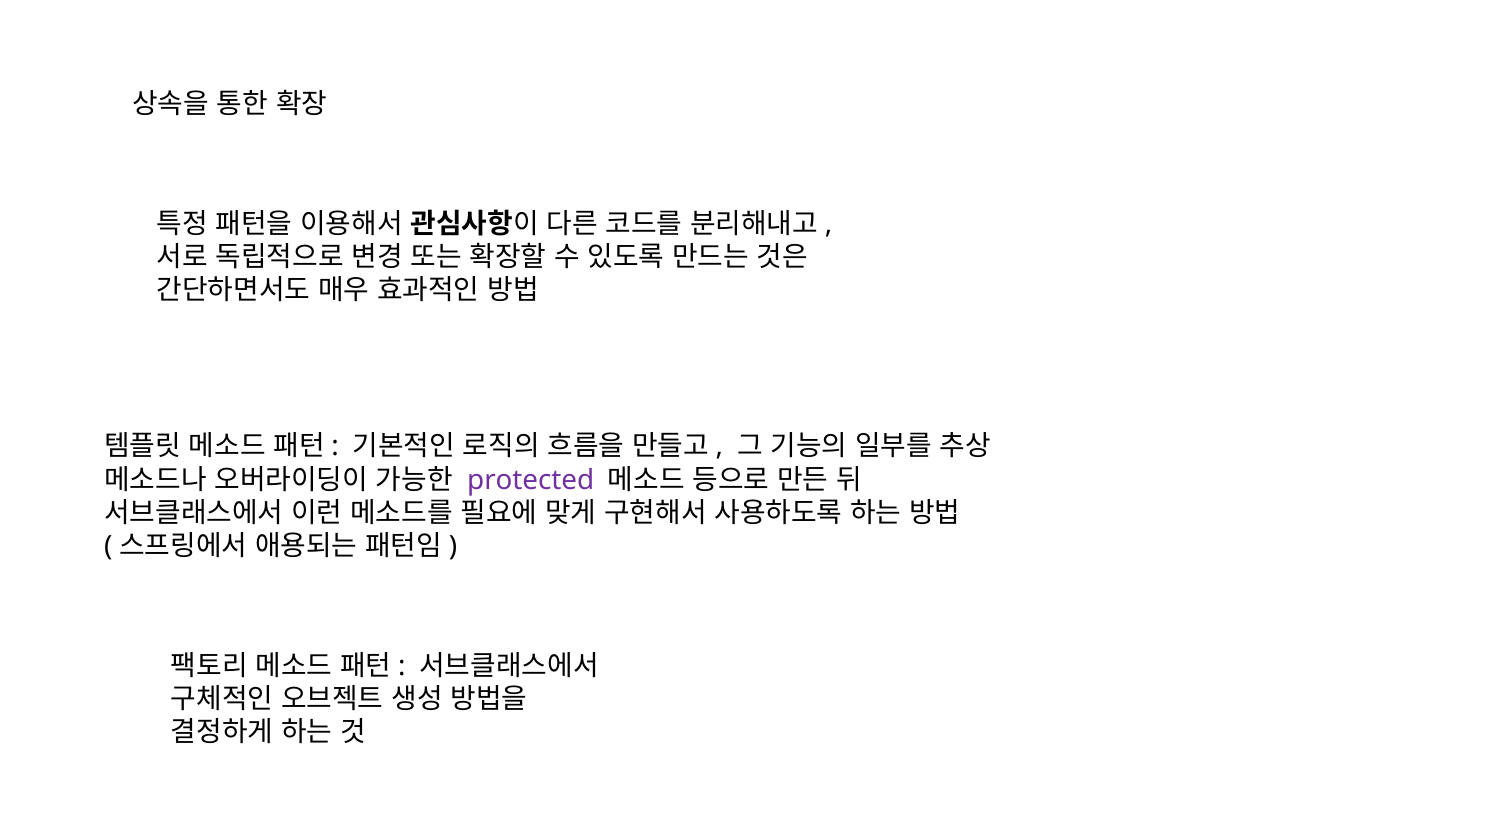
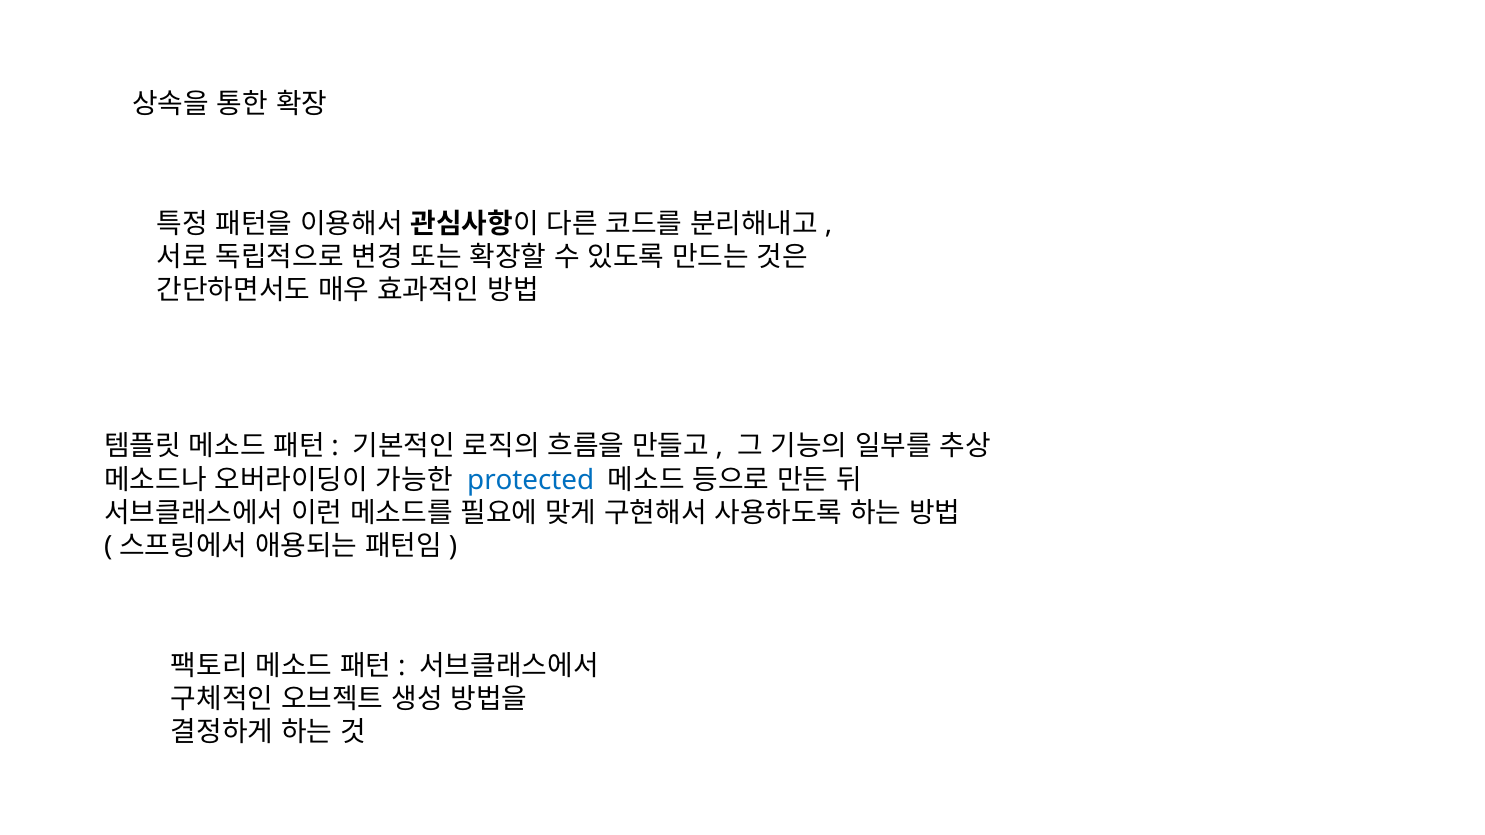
protected colour: purple -> blue (531, 480)
